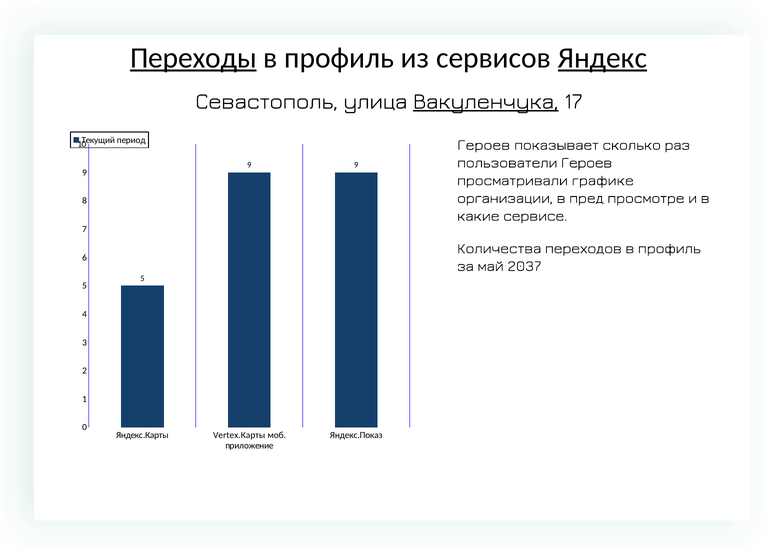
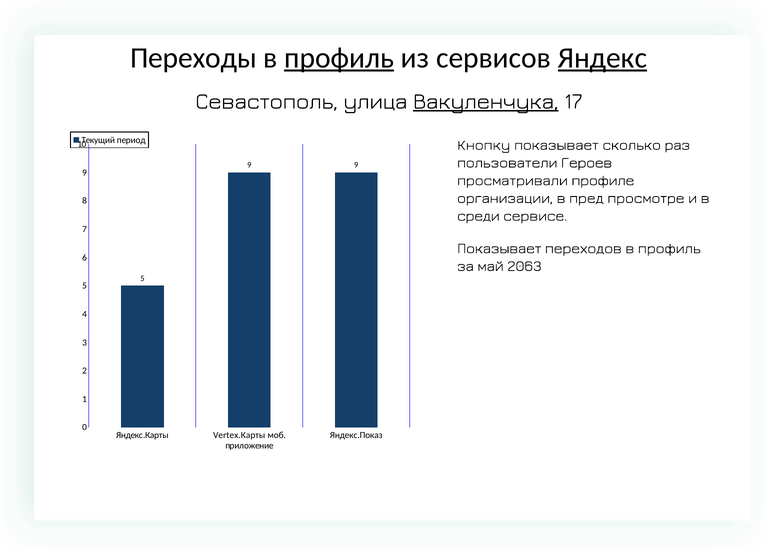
Переходы underline: present -> none (193, 58)
профиль underline: none -> present (339, 58)
Героев: Героев -> Кнопку (484, 145)
графике: графике -> профиле (603, 180)
какие: какие -> среди (478, 216)
Количества: Количества -> Показывает (499, 248)
2037: 2037 -> 2063 (524, 266)
